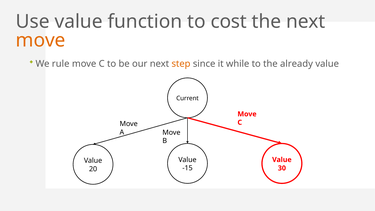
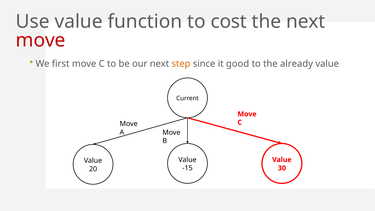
move colour: orange -> red (41, 40)
rule: rule -> first (61, 64)
while: while -> good (238, 64)
